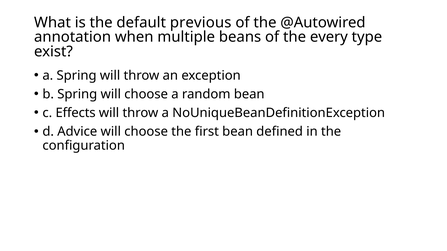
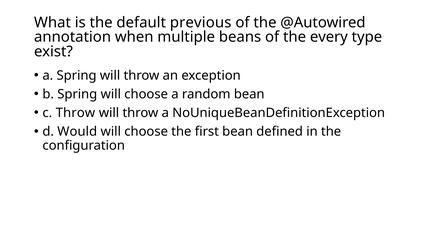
c Effects: Effects -> Throw (75, 113)
Advice: Advice -> Would (77, 132)
